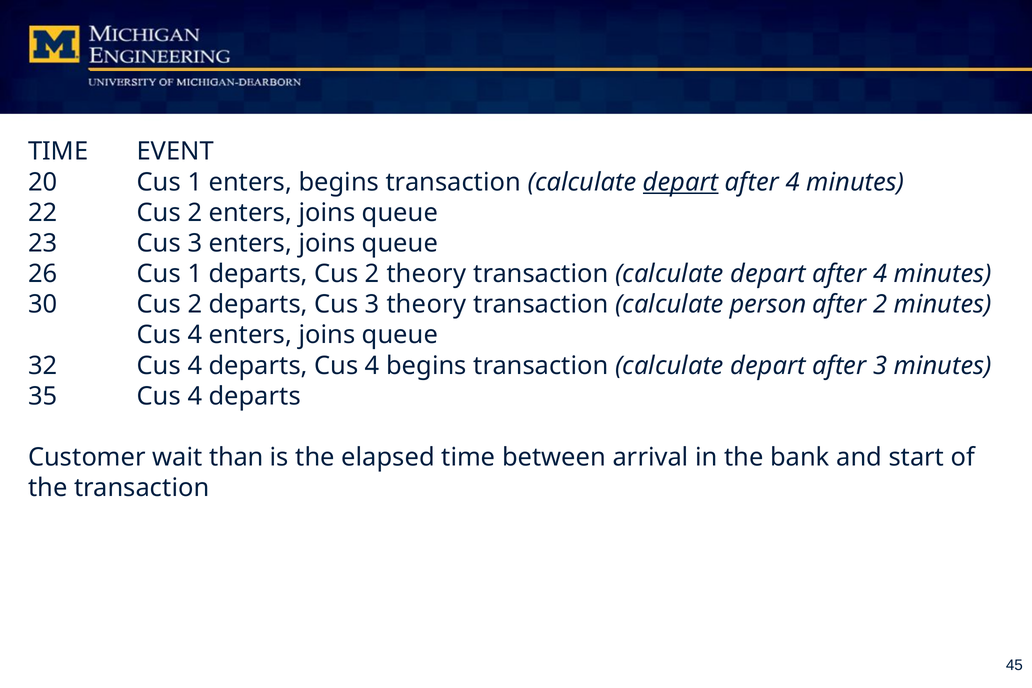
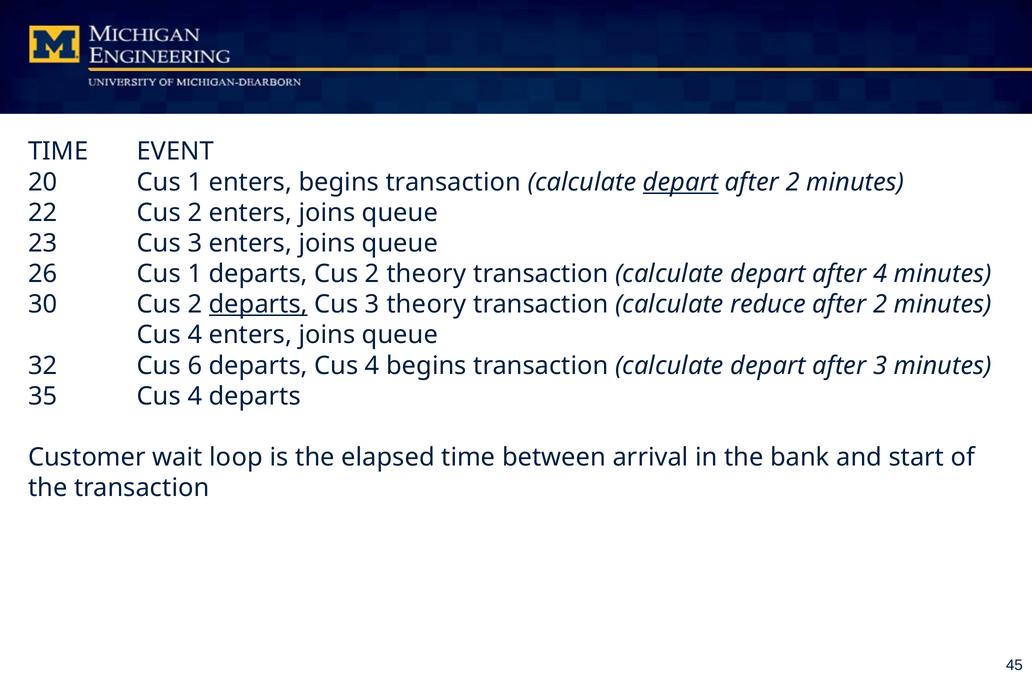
4: 4 -> 2 (793, 182)
departs underline: none -> present (258, 304)
person: person -> reduce (768, 304)
32 Cus 4: 4 -> 6 (195, 366)
than: than -> loop (236, 457)
